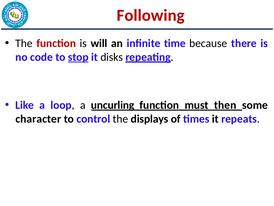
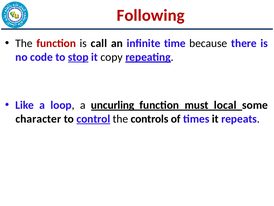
will: will -> call (99, 43)
disks: disks -> copy (112, 57)
then: then -> local (225, 105)
control underline: none -> present (93, 119)
displays: displays -> controls (150, 119)
